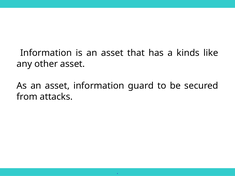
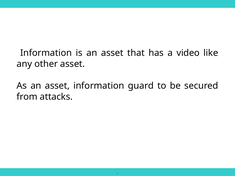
kinds: kinds -> video (188, 53)
